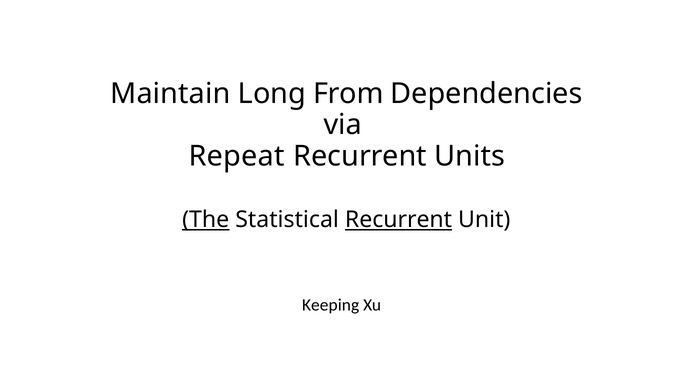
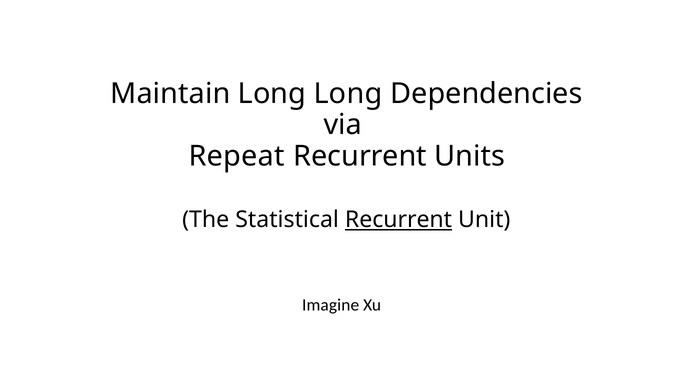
Long From: From -> Long (348, 94)
The underline: present -> none (206, 220)
Keeping: Keeping -> Imagine (331, 305)
